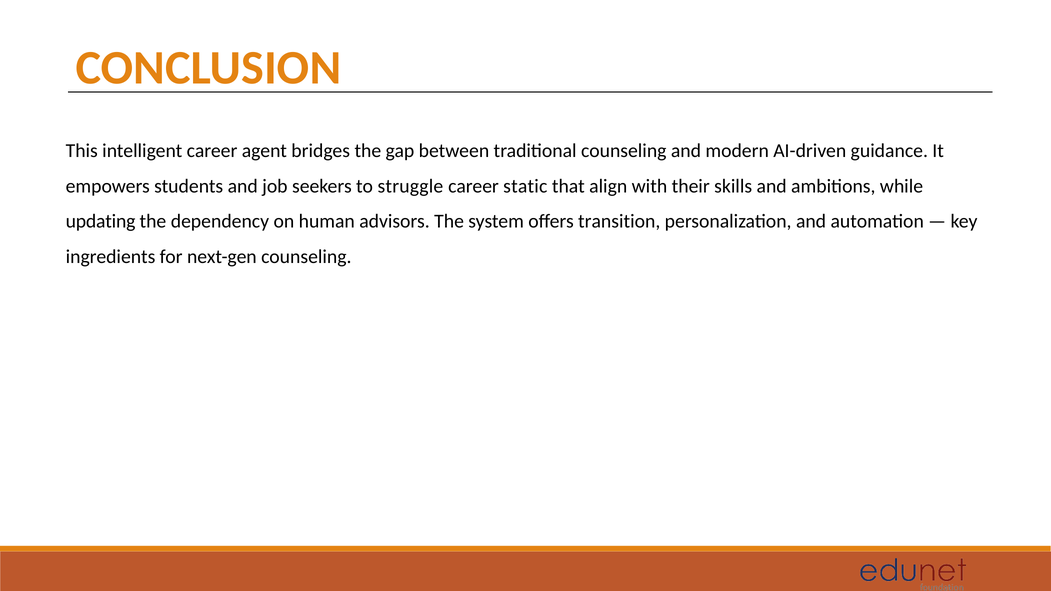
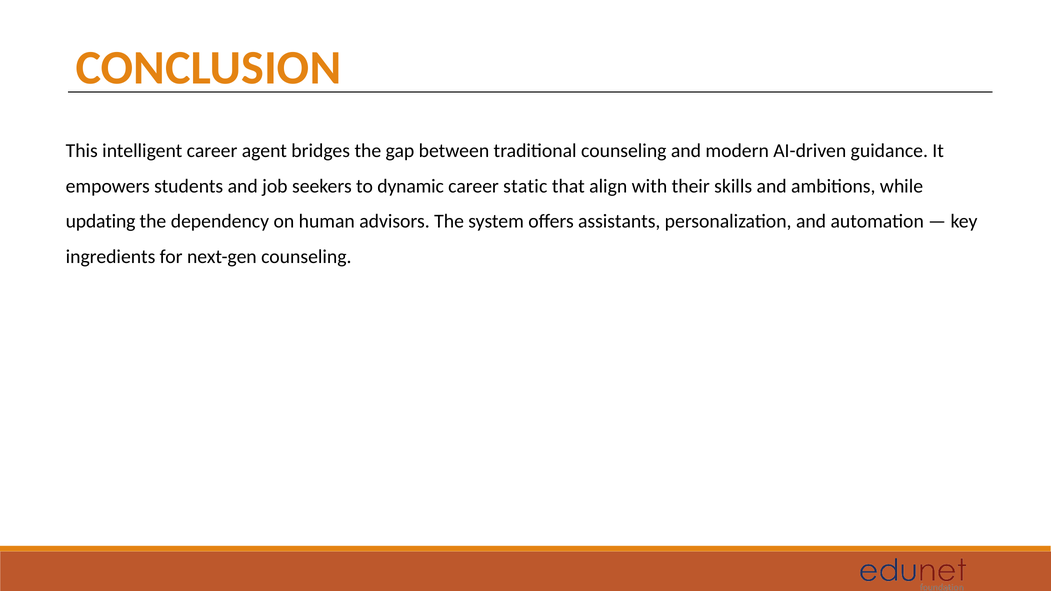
struggle: struggle -> dynamic (411, 186)
transition: transition -> assistants (619, 222)
